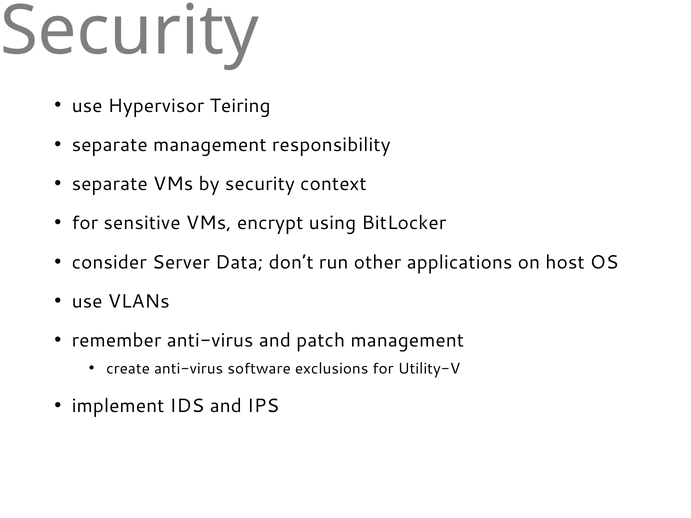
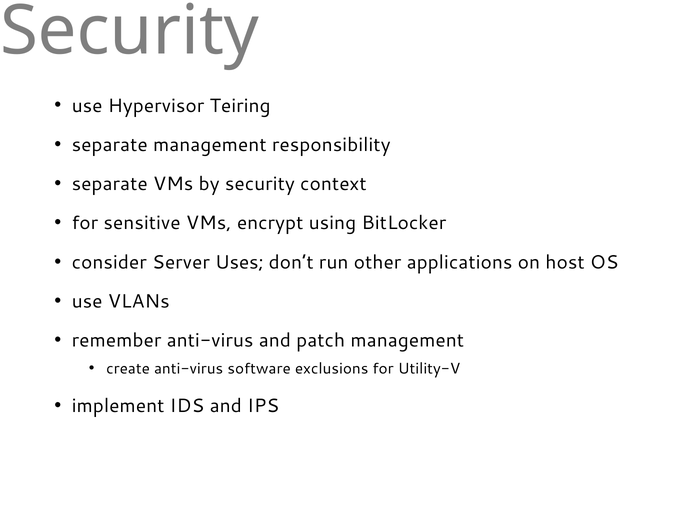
Data: Data -> Uses (239, 262)
